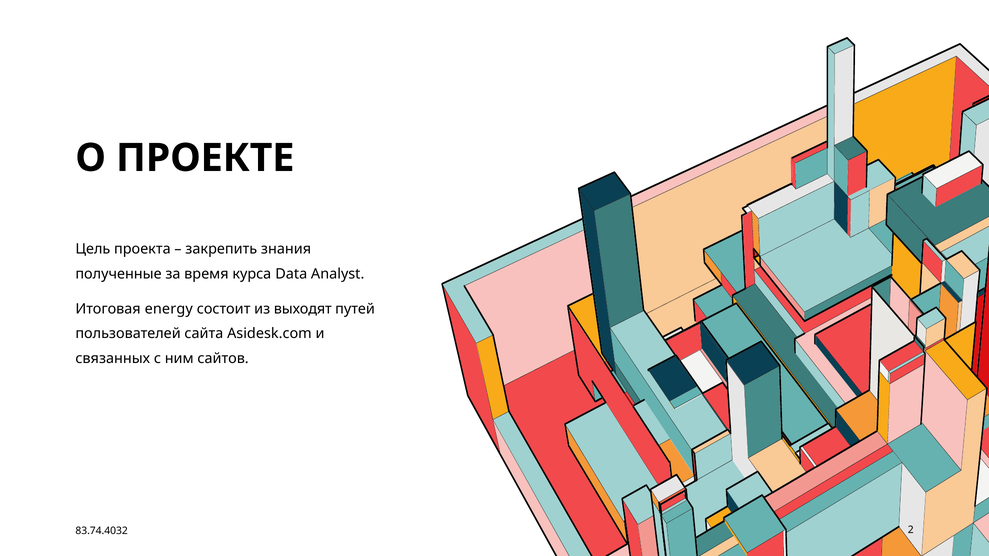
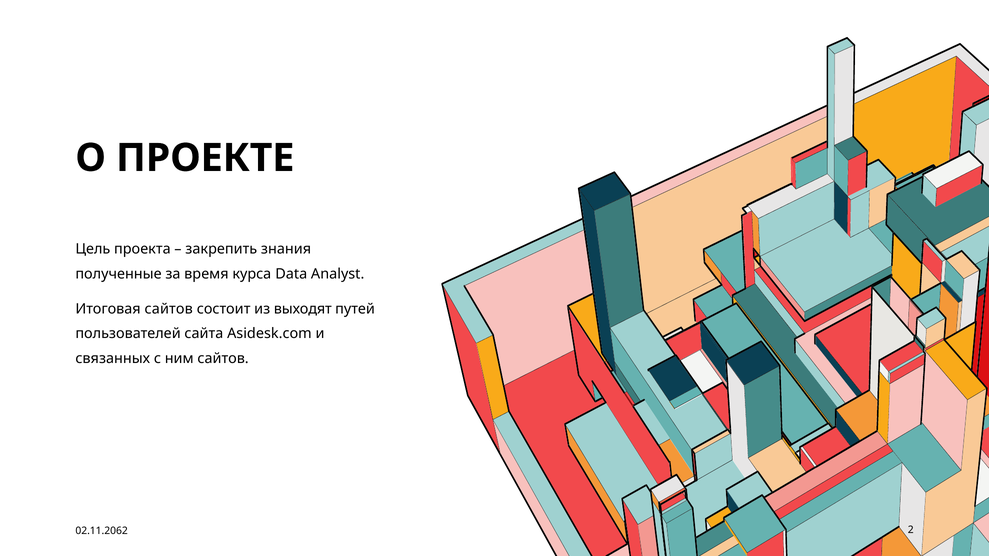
Итоговая energy: energy -> сайтов (169, 309)
83.74.4032: 83.74.4032 -> 02.11.2062 (102, 531)
